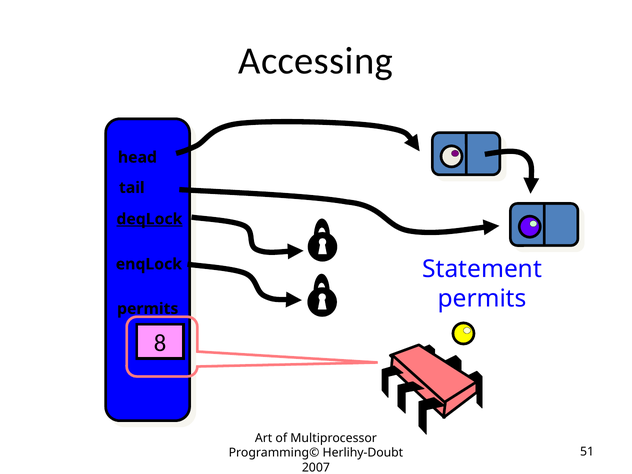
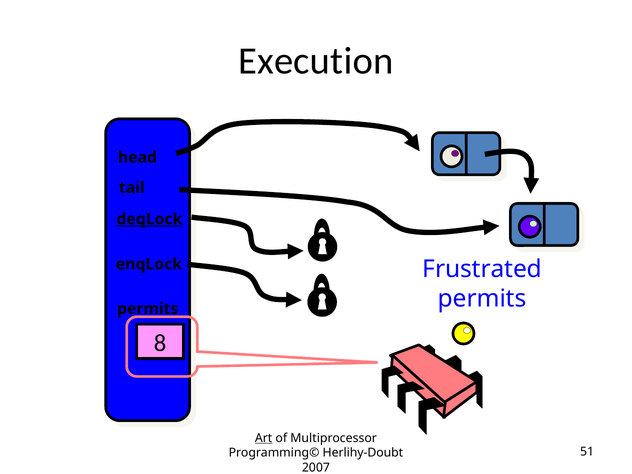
Accessing: Accessing -> Execution (316, 61)
Statement: Statement -> Frustrated (482, 269)
Art underline: none -> present (264, 438)
